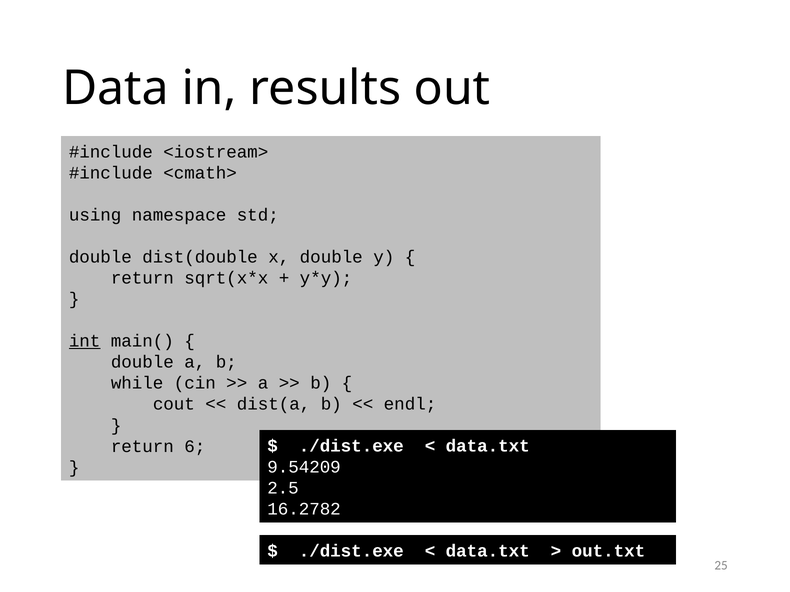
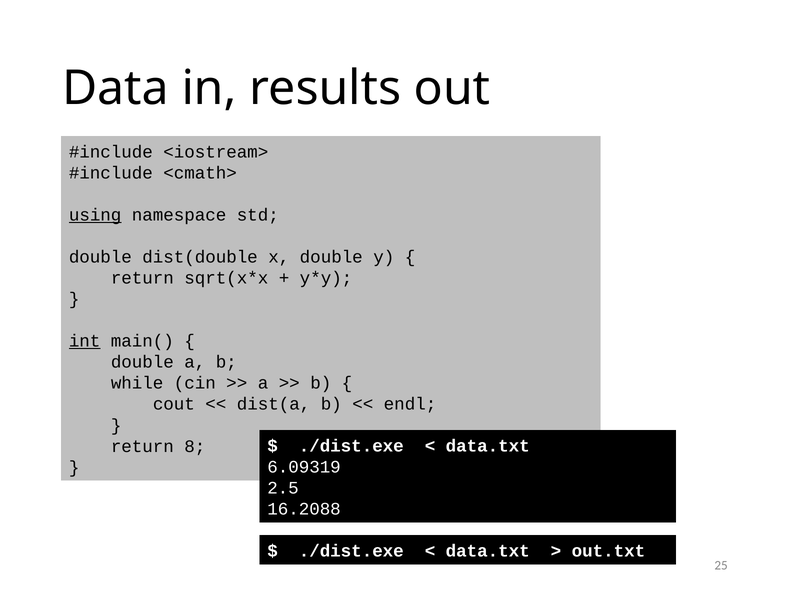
using underline: none -> present (95, 215)
6: 6 -> 8 (195, 447)
9.54209: 9.54209 -> 6.09319 (304, 467)
16.2782: 16.2782 -> 16.2088 (304, 509)
